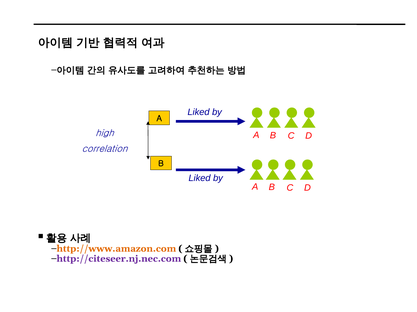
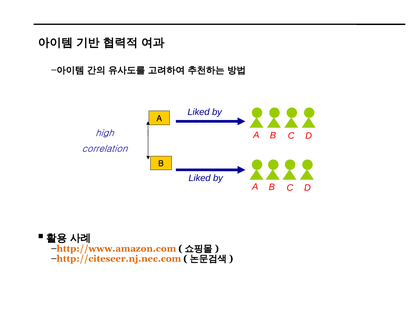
http://citeseer.nj.nec.com colour: purple -> orange (119, 259)
